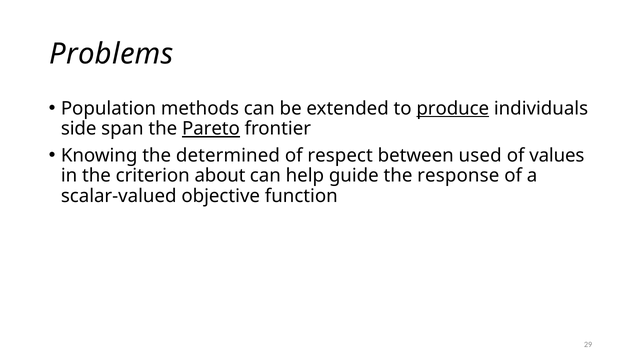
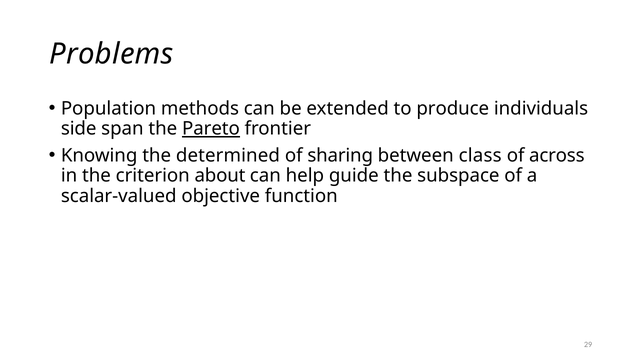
produce underline: present -> none (453, 108)
respect: respect -> sharing (340, 155)
used: used -> class (480, 155)
values: values -> across (557, 155)
response: response -> subspace (458, 175)
